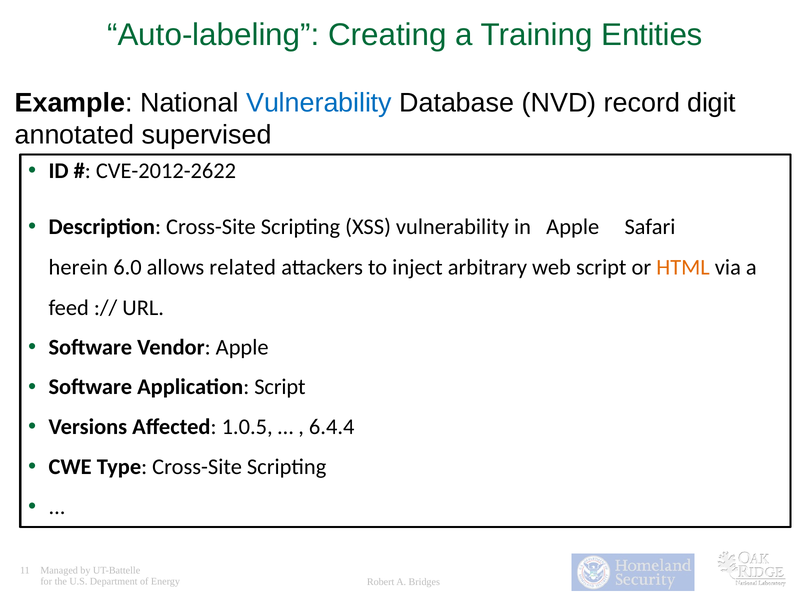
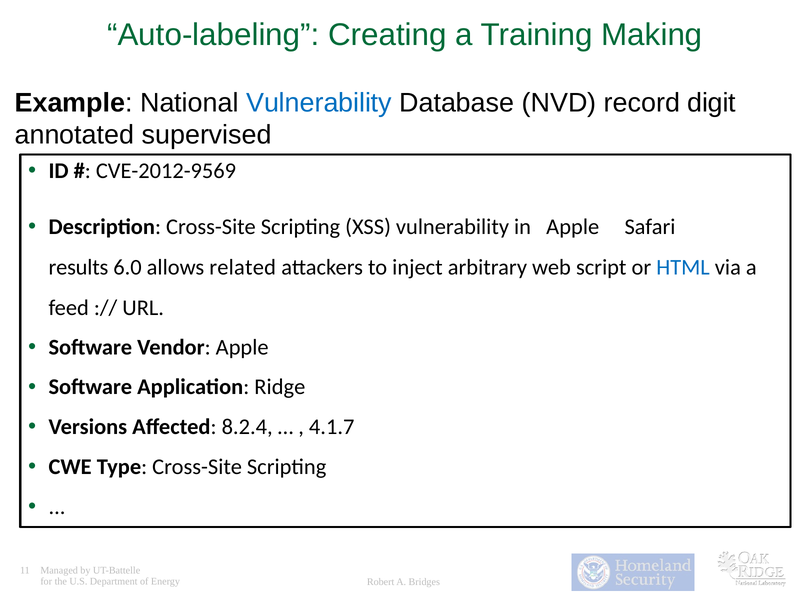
Entities: Entities -> Making (652, 35)
CVE-2012-2622: CVE-2012-2622 -> CVE-2012-9569 (166, 171)
herein: herein -> results (78, 267)
HTML colour: orange -> blue (683, 267)
Application Script: Script -> Ridge (280, 387)
1.0.5: 1.0.5 -> 8.2.4 (247, 427)
6.4.4: 6.4.4 -> 4.1.7 (332, 427)
